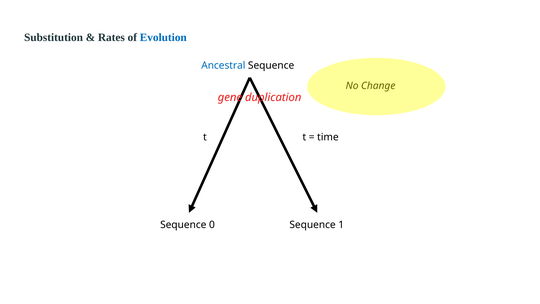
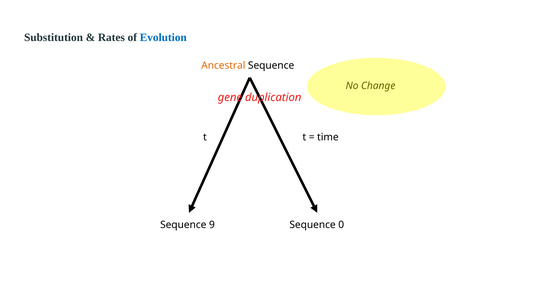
Ancestral colour: blue -> orange (223, 65)
0: 0 -> 9 (212, 225)
1: 1 -> 0 (341, 225)
